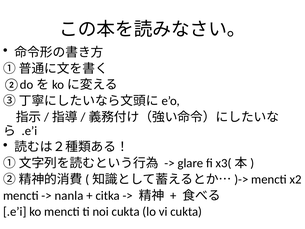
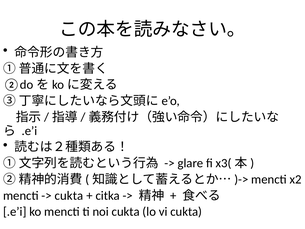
nanla: nanla -> cukta (69, 195)
